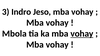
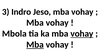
Mba underline: none -> present (35, 45)
